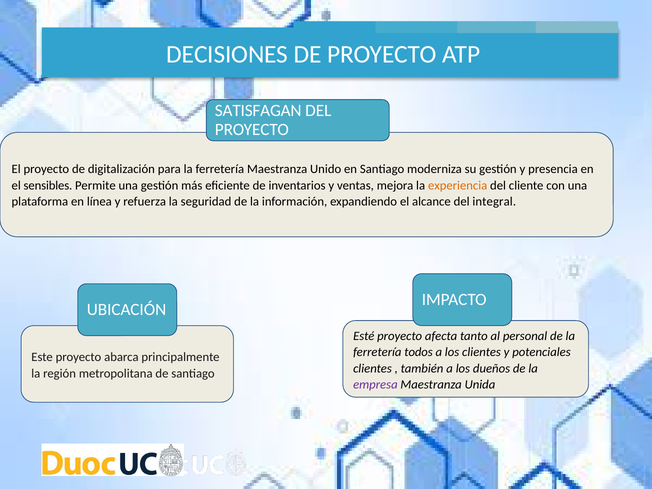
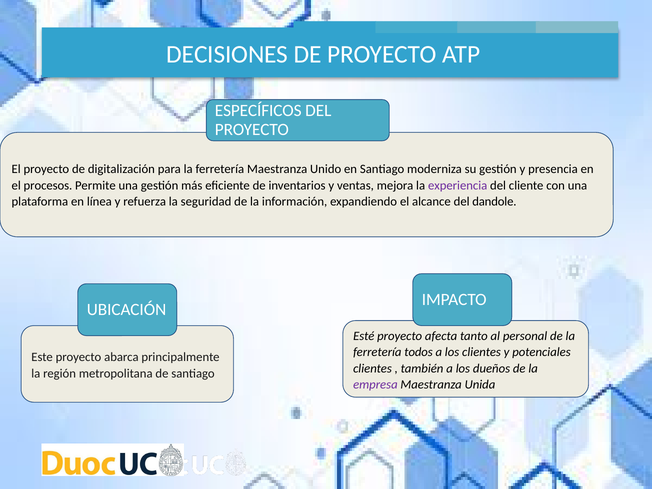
SATISFAGAN: SATISFAGAN -> ESPECÍFICOS (258, 111)
sensibles: sensibles -> procesos (48, 185)
experiencia colour: orange -> purple (458, 185)
integral: integral -> dandole (494, 202)
